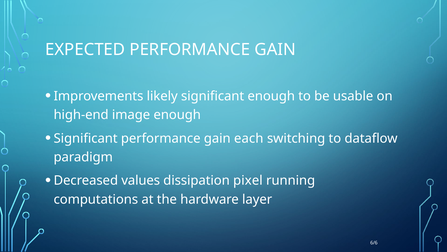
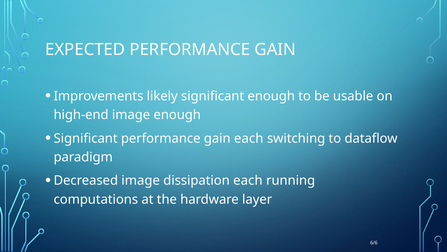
Decreased values: values -> image (141, 180)
dissipation pixel: pixel -> each (248, 180)
